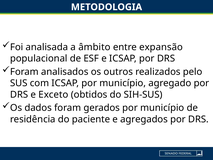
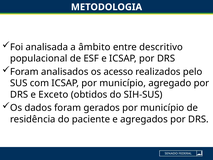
expansão: expansão -> descritivo (161, 47)
outros: outros -> acesso (118, 72)
